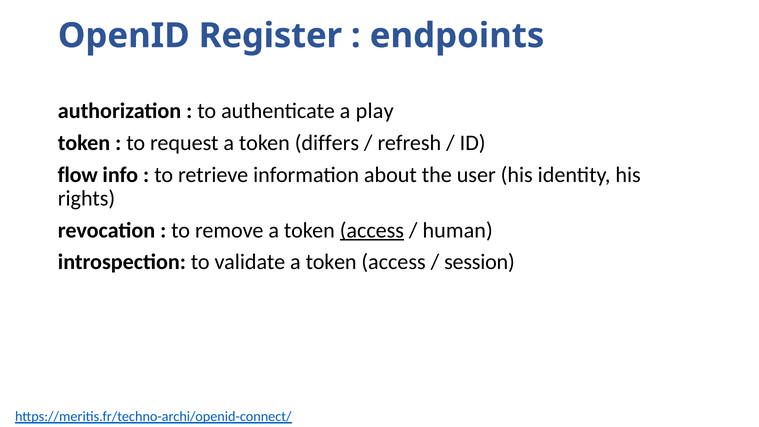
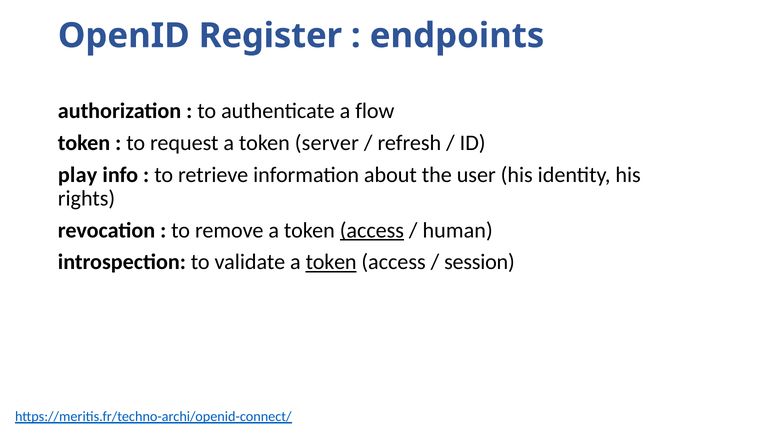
play: play -> flow (375, 111)
differs: differs -> server (327, 143)
flow: flow -> play (78, 175)
token underline: none -> present (331, 262)
